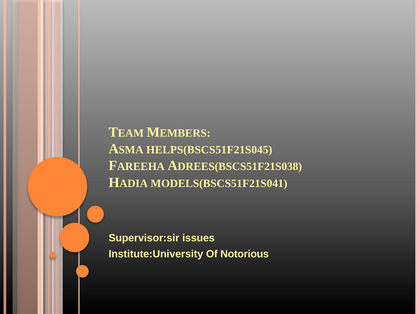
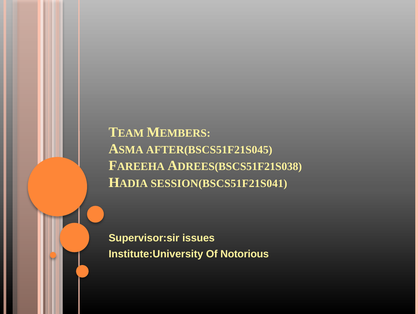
HELPS(BSCS51F21S045: HELPS(BSCS51F21S045 -> AFTER(BSCS51F21S045 (209, 150)
MODELS(BSCS51F21S041: MODELS(BSCS51F21S041 -> SESSION(BSCS51F21S041 (219, 183)
